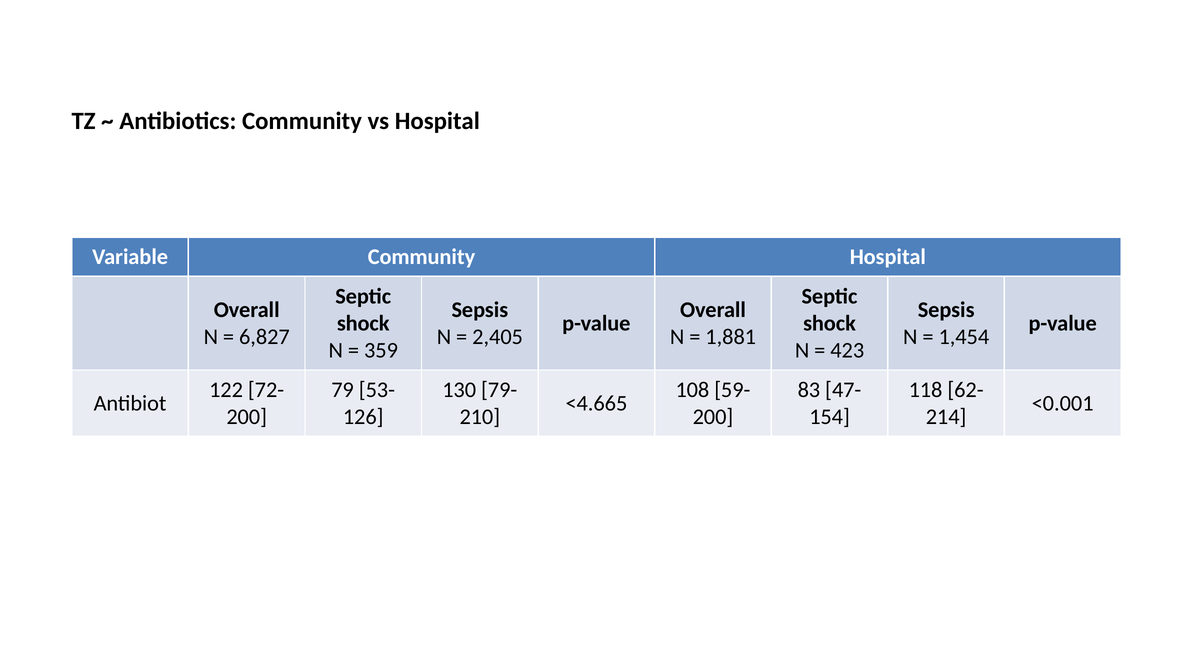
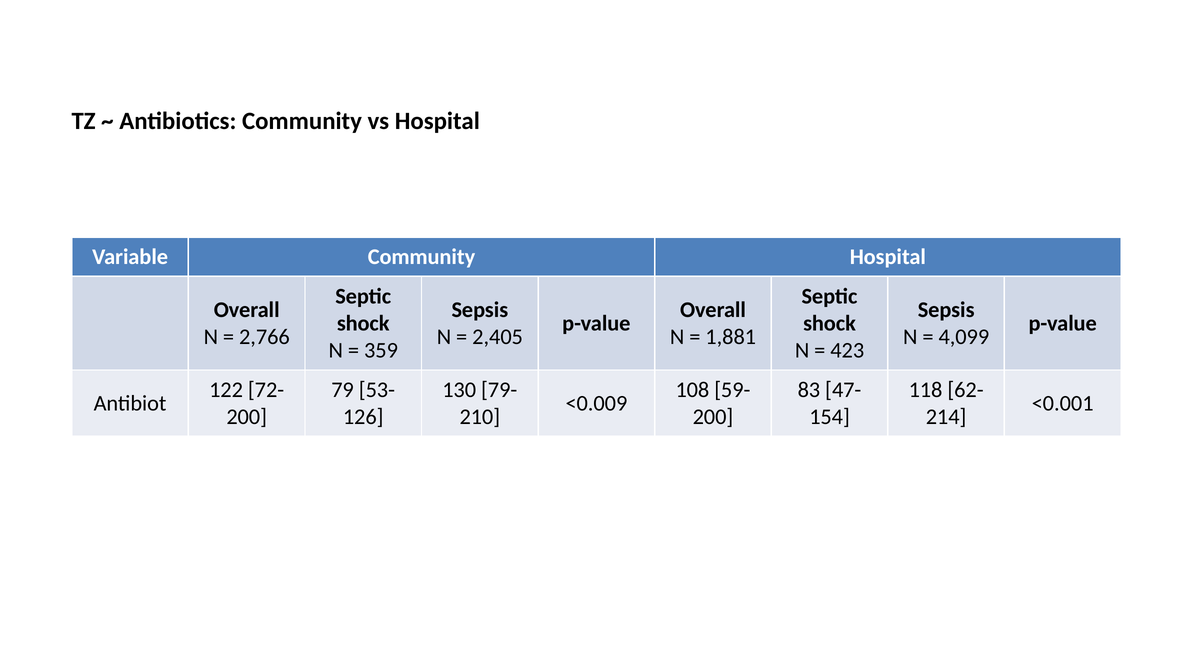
6,827: 6,827 -> 2,766 (264, 337)
1,454: 1,454 -> 4,099 (964, 337)
<4.665: <4.665 -> <0.009 (596, 404)
